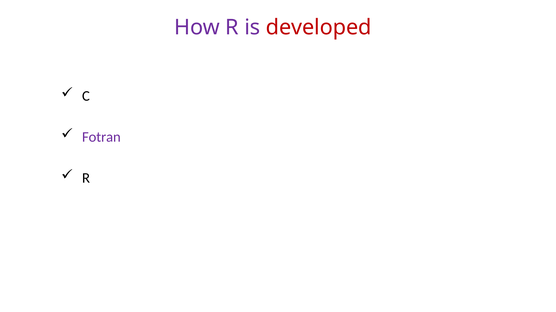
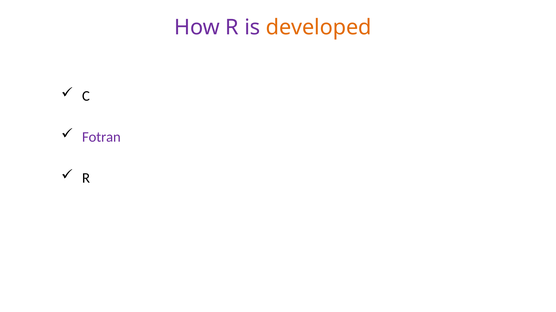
developed colour: red -> orange (319, 27)
